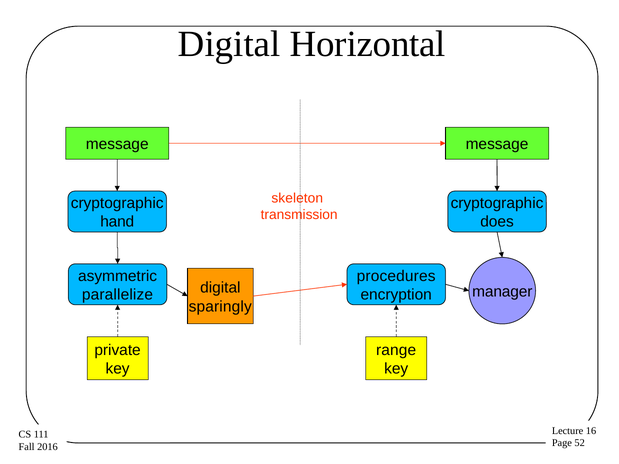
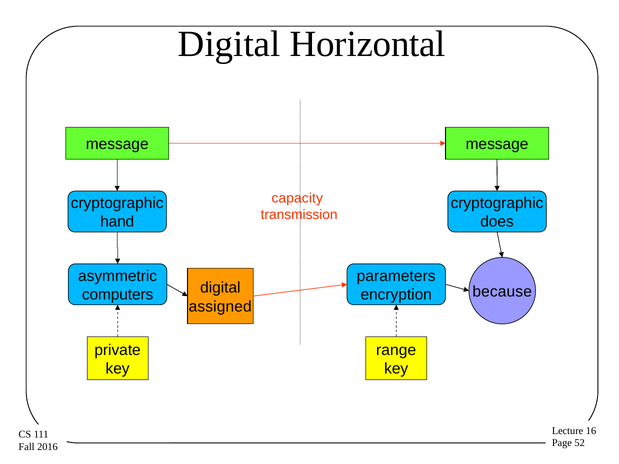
skeleton: skeleton -> capacity (297, 199)
procedures: procedures -> parameters (396, 276)
manager: manager -> because (502, 292)
parallelize: parallelize -> computers (118, 295)
sparingly: sparingly -> assigned (220, 307)
